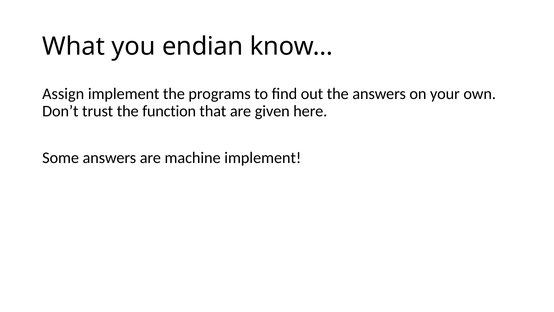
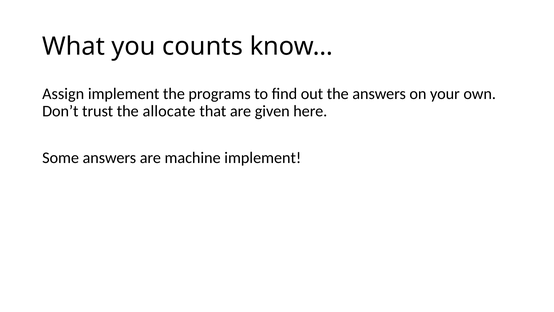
endian: endian -> counts (203, 47)
function: function -> allocate (169, 111)
